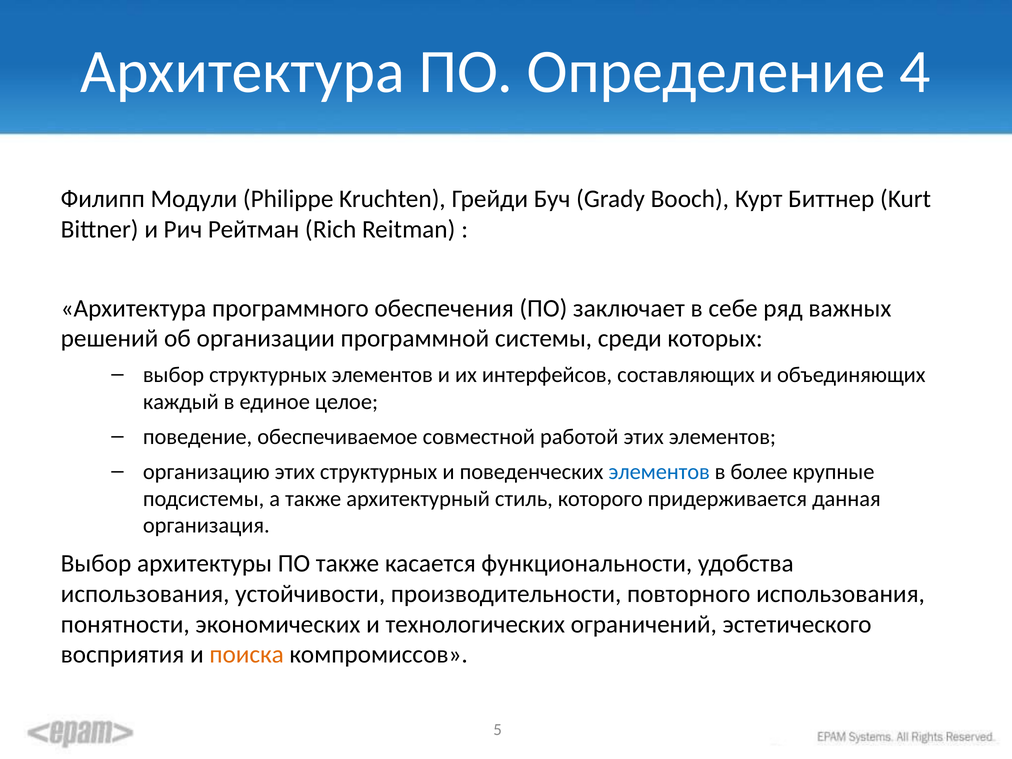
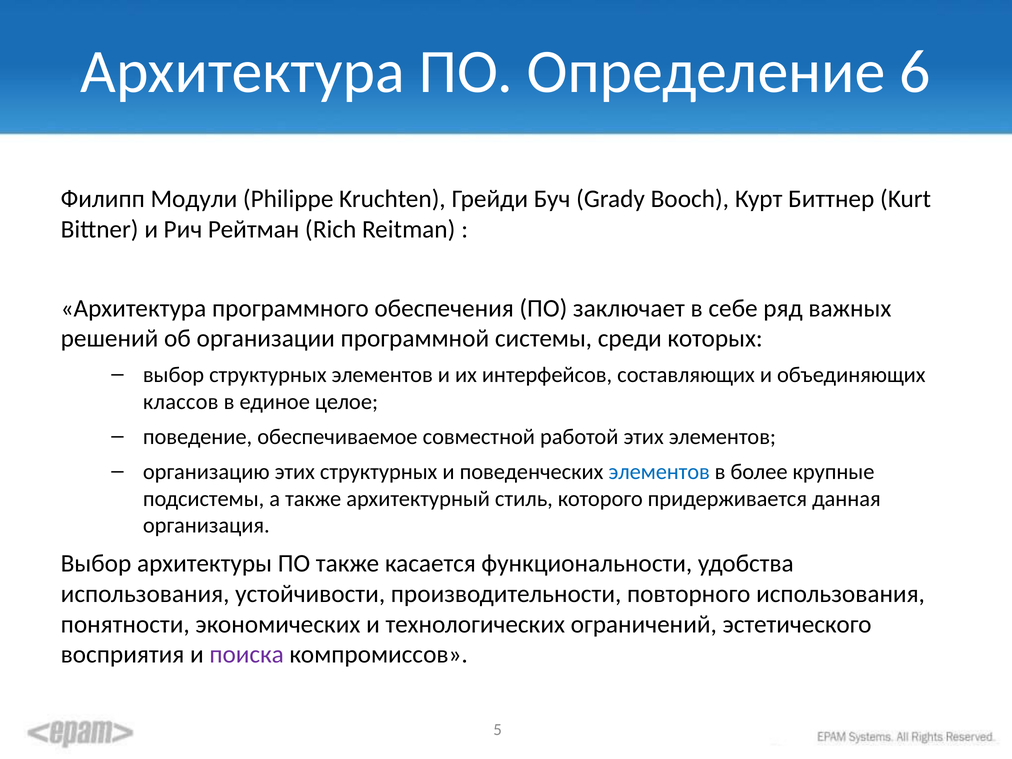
4: 4 -> 6 (915, 72)
каждый: каждый -> классов (181, 402)
поиска colour: orange -> purple (247, 655)
